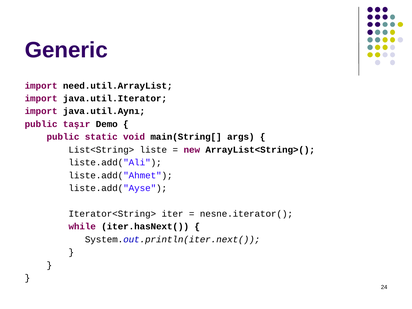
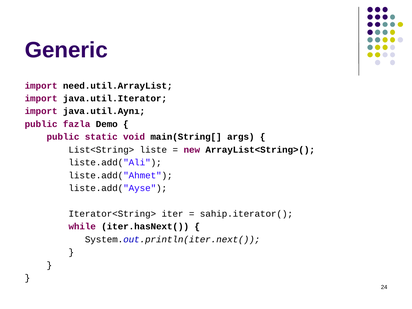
taşır: taşır -> fazla (77, 124)
nesne.iterator(: nesne.iterator( -> sahip.iterator( (246, 214)
